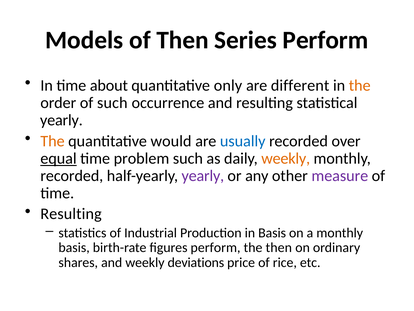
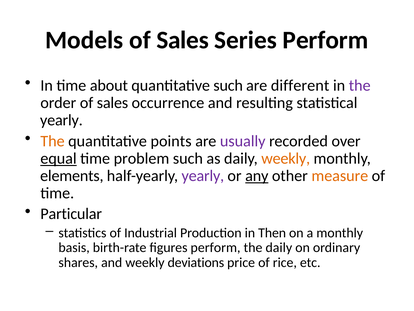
Models of Then: Then -> Sales (183, 40)
quantitative only: only -> such (228, 85)
the colour: orange -> purple (360, 85)
order of such: such -> sales (112, 103)
would: would -> points (171, 141)
usually colour: blue -> purple (243, 141)
recorded: recorded -> elements (72, 176)
any underline: none -> present (257, 176)
measure colour: purple -> orange (340, 176)
Resulting: Resulting -> Particular (71, 214)
in Basis: Basis -> Then (272, 232)
the then: then -> daily (279, 247)
